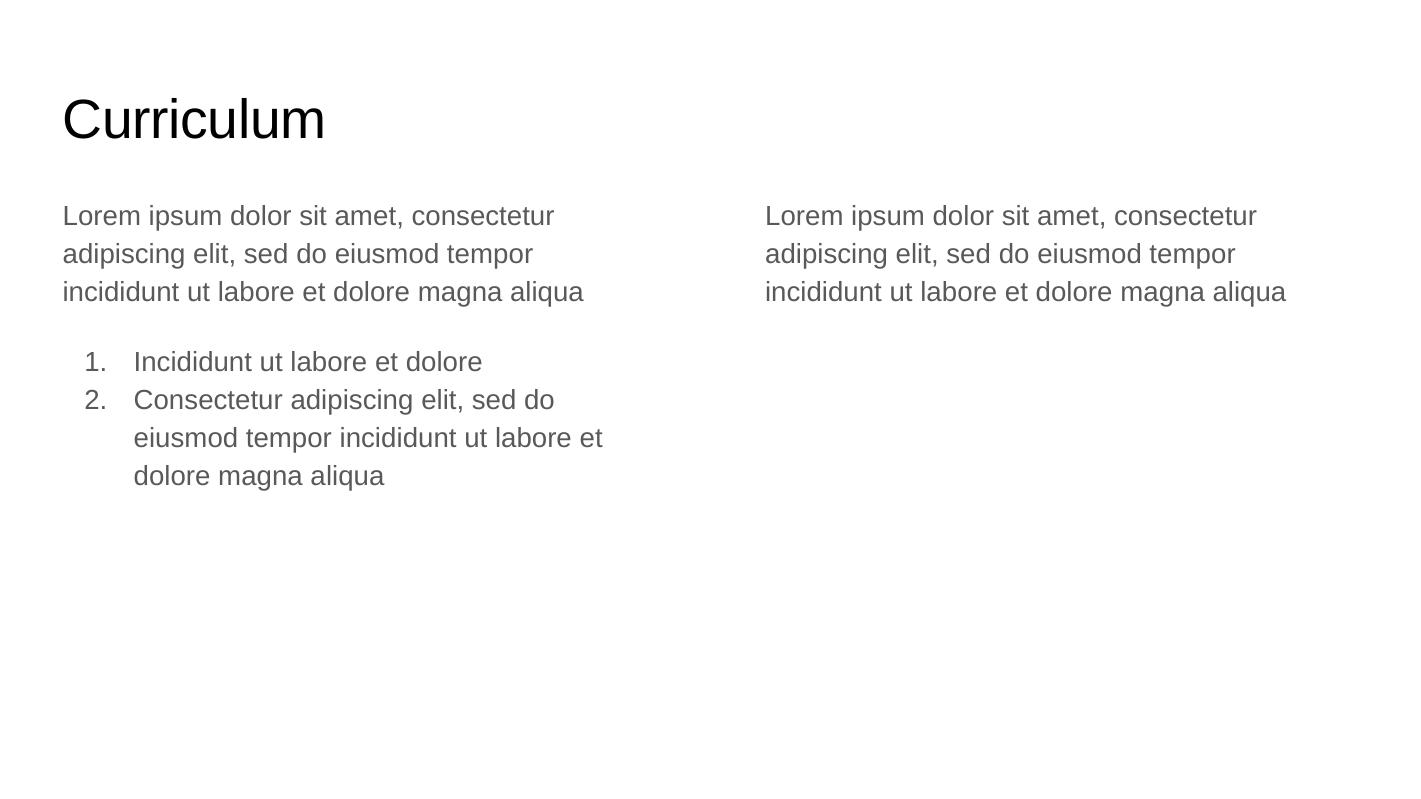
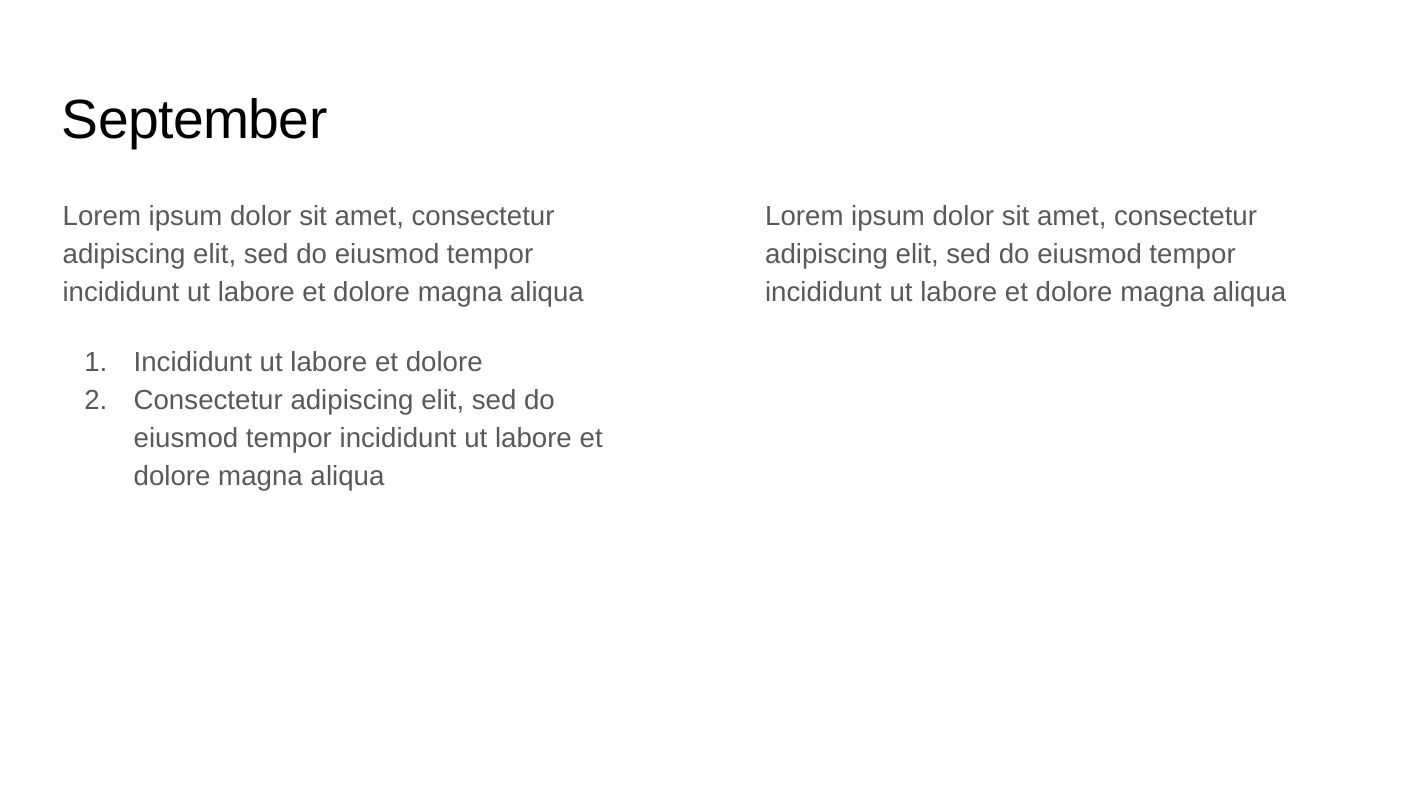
Curriculum: Curriculum -> September (195, 120)
